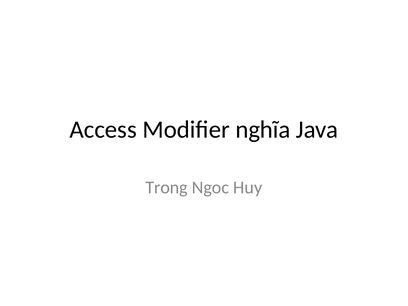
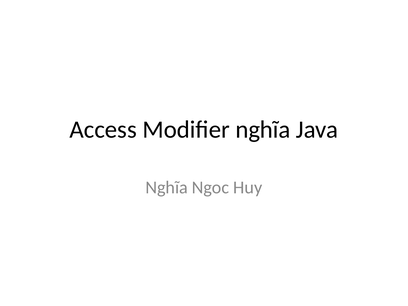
Trong: Trong -> Nghĩa (167, 188)
